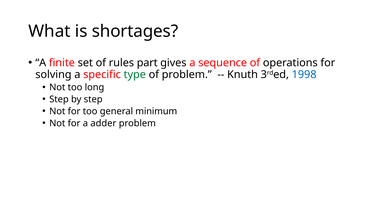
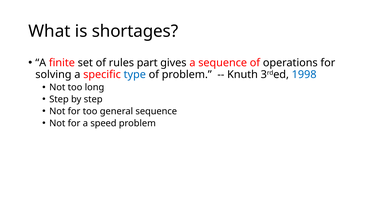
type colour: green -> blue (135, 75)
general minimum: minimum -> sequence (156, 111)
adder: adder -> speed (103, 123)
